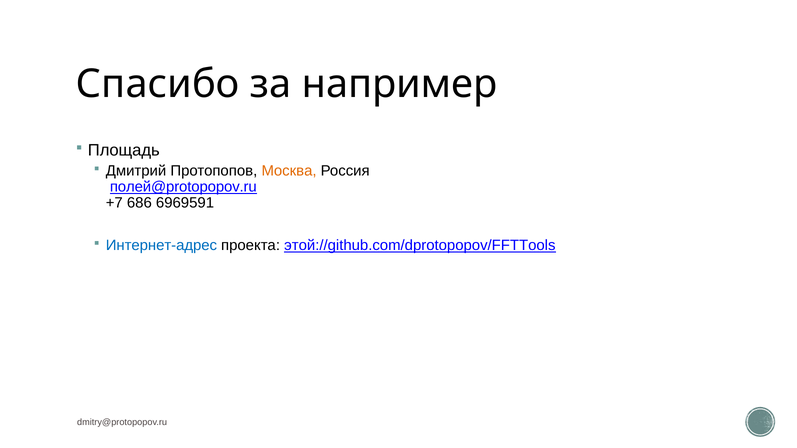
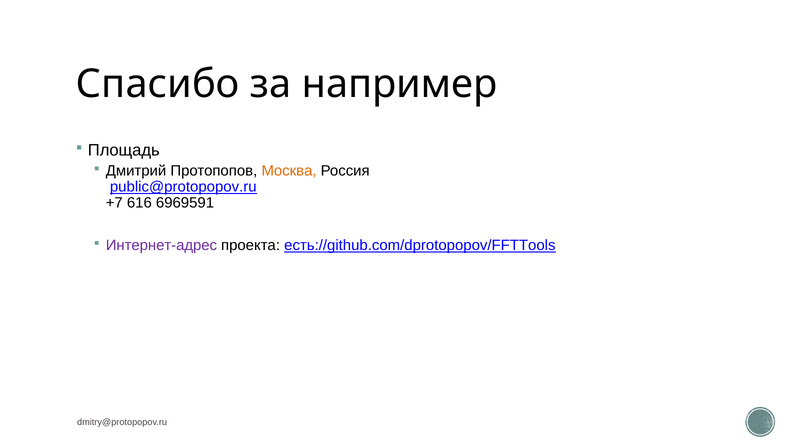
полей@protopopov.ru: полей@protopopov.ru -> public@protopopov.ru (183, 187)
686: 686 -> 616 (139, 203)
Интернет-адрес colour: blue -> purple (161, 245)
этой://github.com/dprotopopov/FFTTools: этой://github.com/dprotopopov/FFTTools -> есть://github.com/dprotopopov/FFTTools (420, 245)
